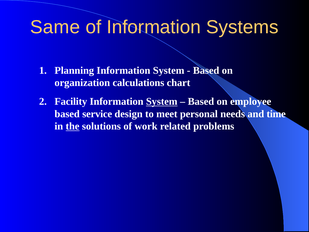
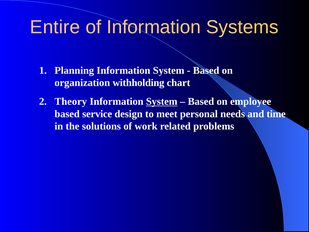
Same: Same -> Entire (55, 27)
calculations: calculations -> withholding (138, 83)
Facility: Facility -> Theory (71, 101)
the underline: present -> none (73, 126)
